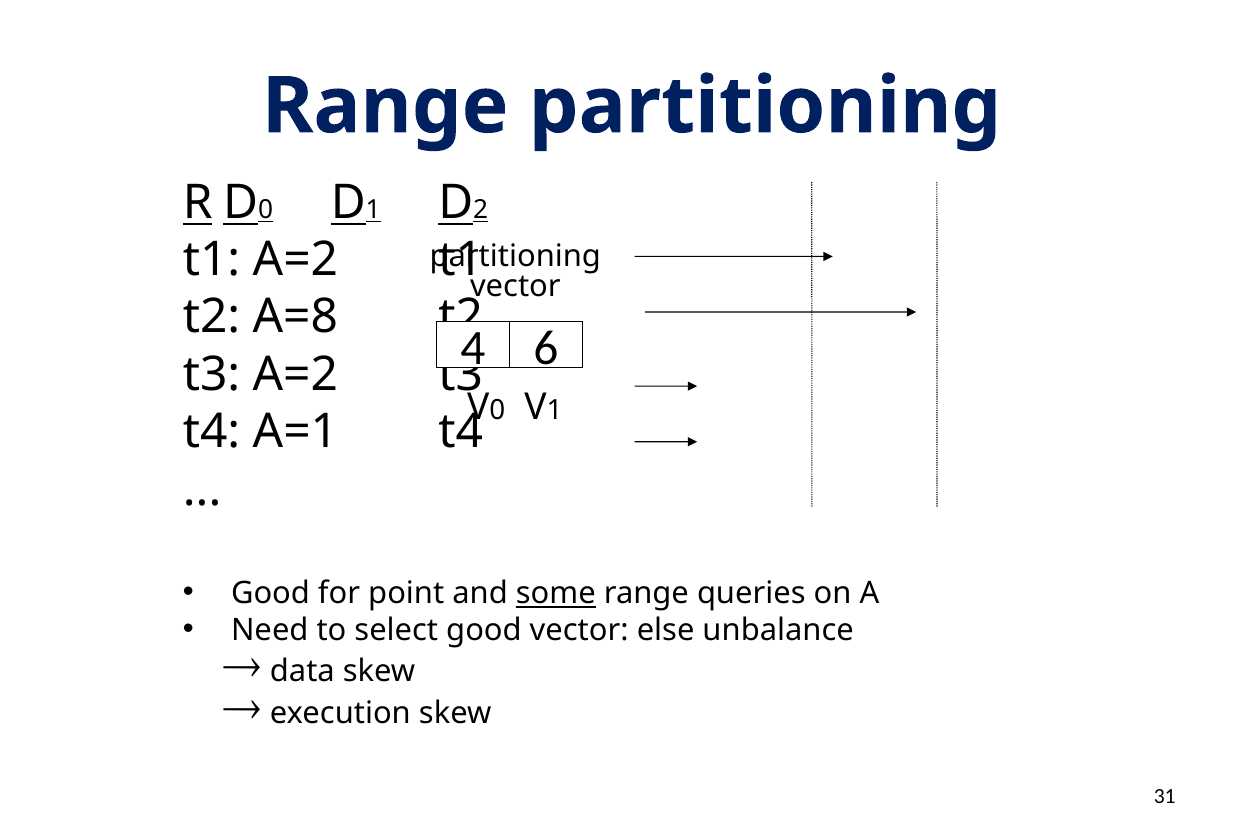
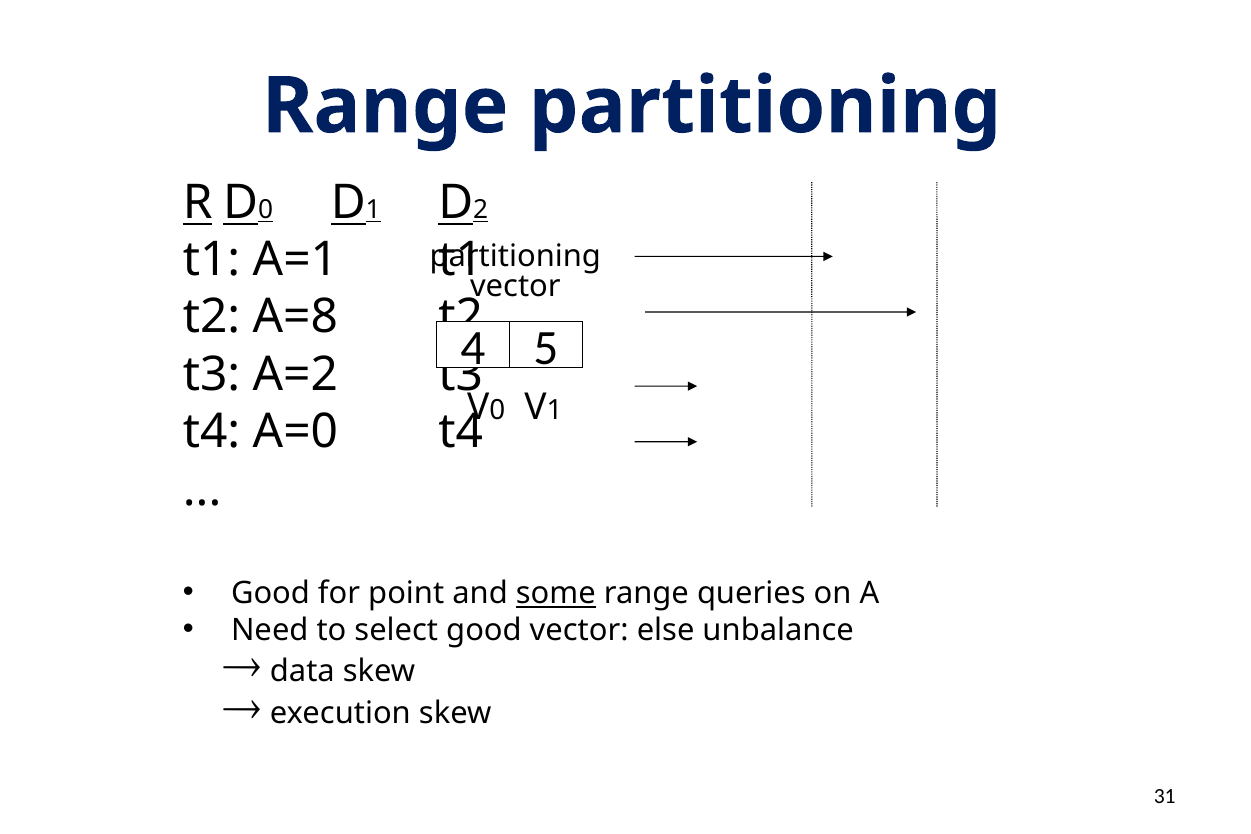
t1 A=2: A=2 -> A=1 (295, 260)
6: 6 -> 5 (546, 348)
A=1: A=1 -> A=0 (295, 432)
